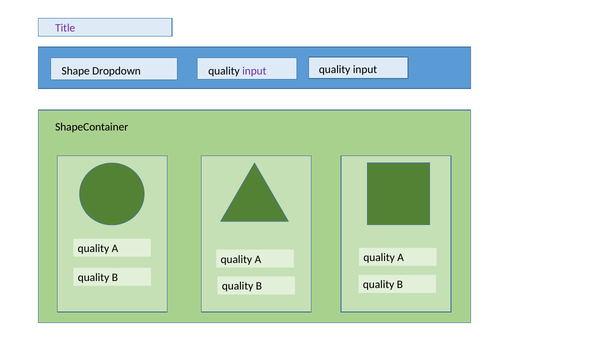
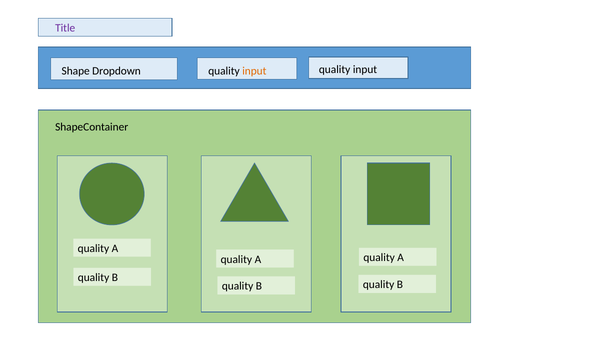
input colour: purple -> orange (254, 71)
